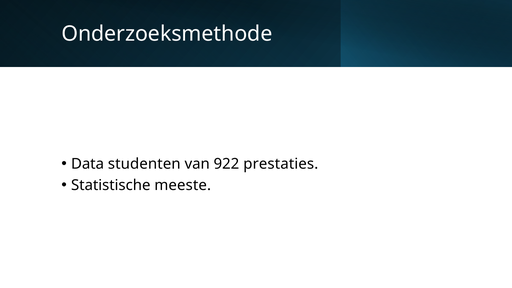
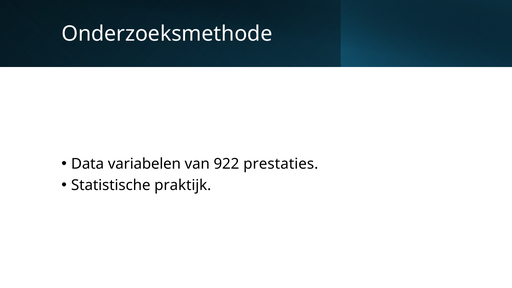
studenten: studenten -> variabelen (144, 164)
meeste: meeste -> praktijk (183, 185)
